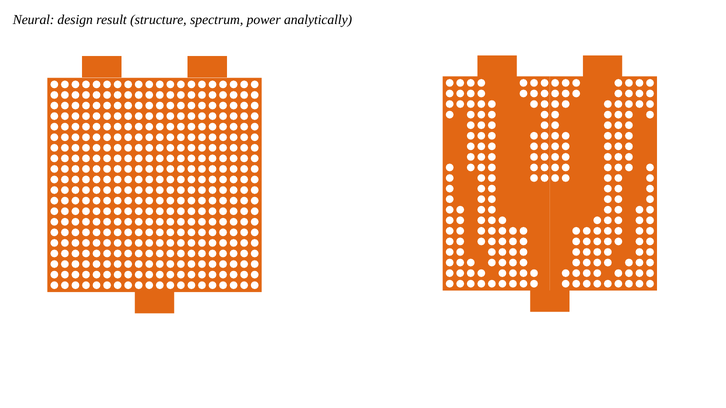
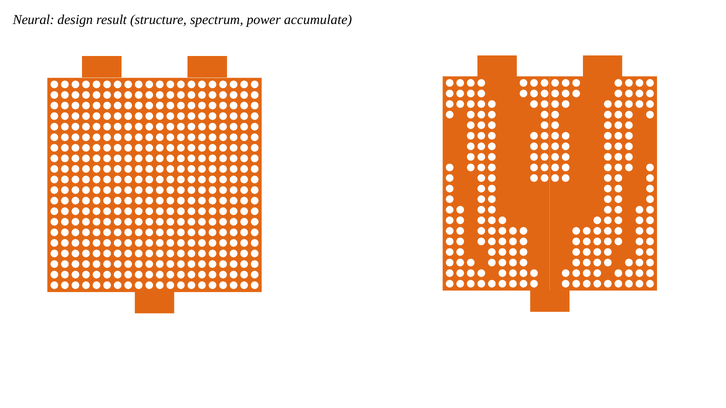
analytically: analytically -> accumulate (318, 20)
